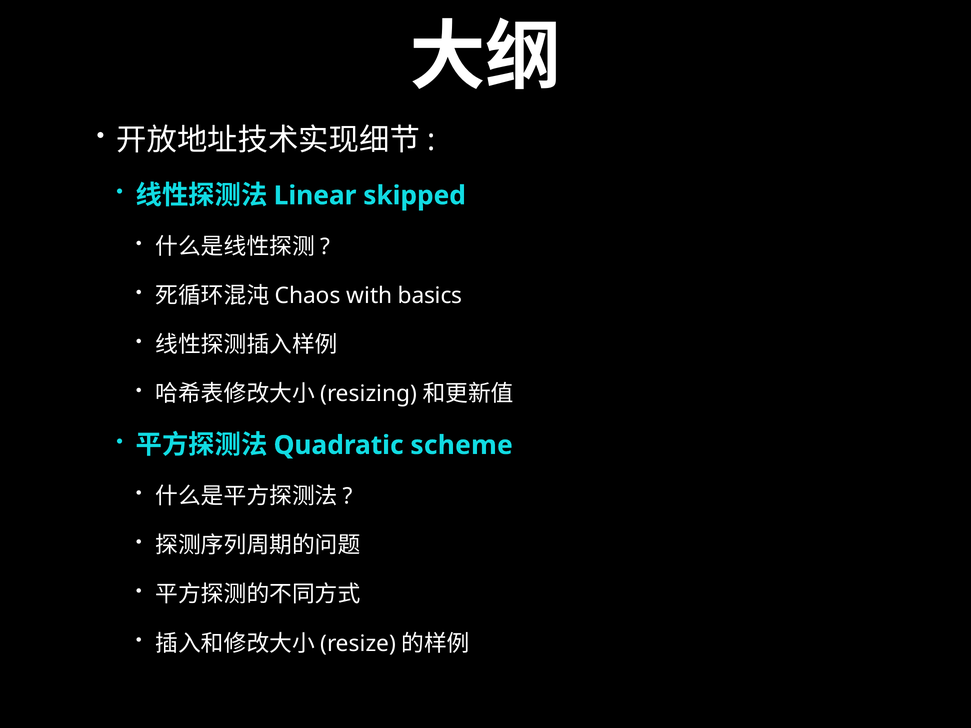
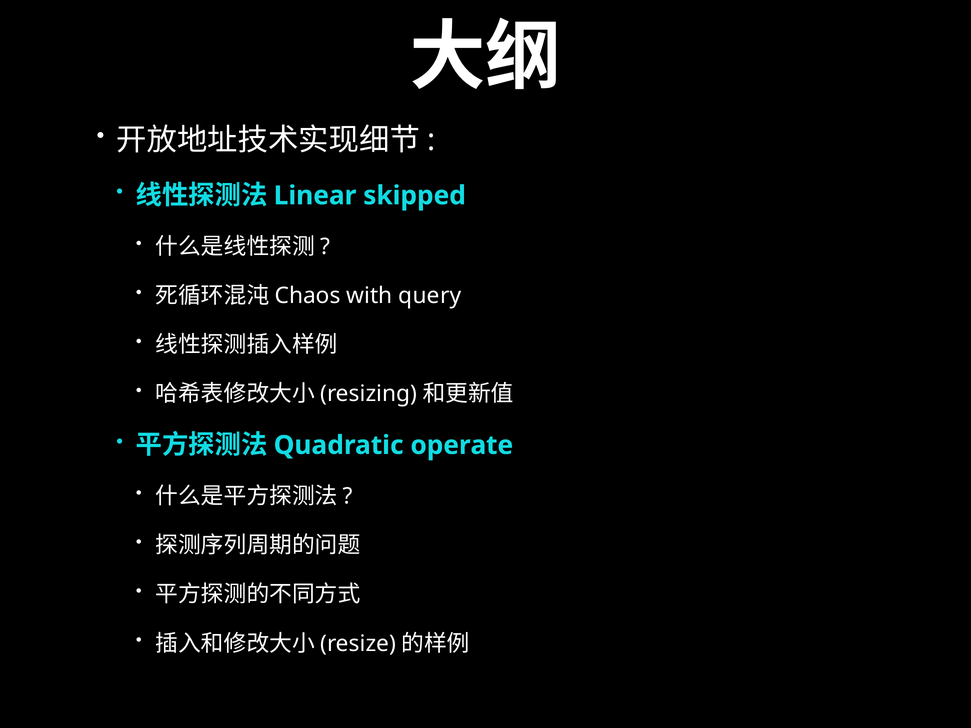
basics: basics -> query (430, 296)
scheme: scheme -> operate (462, 445)
